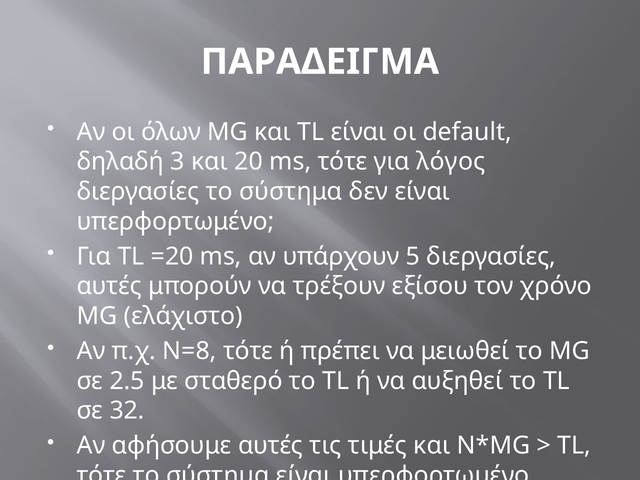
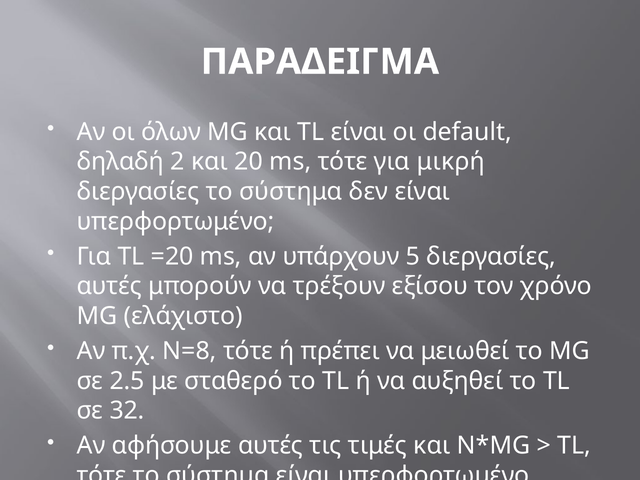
3: 3 -> 2 (178, 162)
λόγος: λόγος -> μικρή (451, 162)
